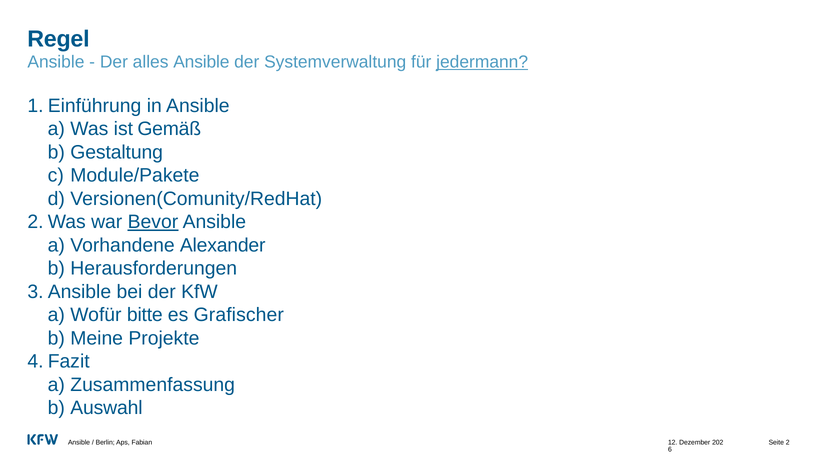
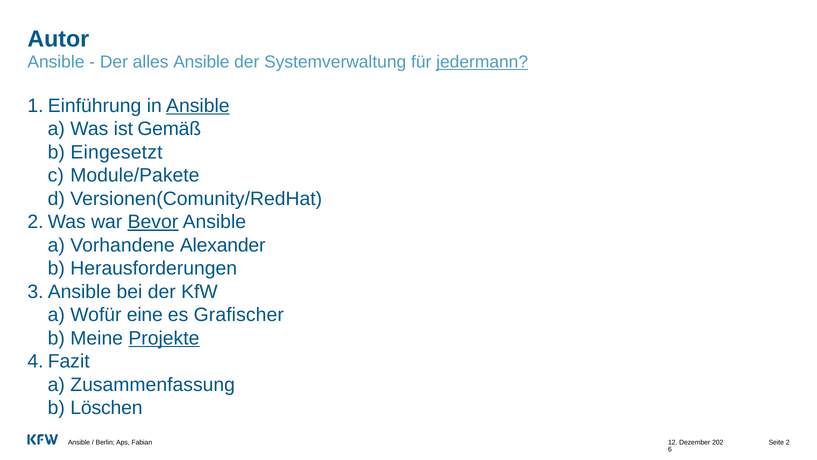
Regel: Regel -> Autor (58, 39)
Ansible underline: none -> present (198, 106)
Gestaltung: Gestaltung -> Eingesetzt (117, 152)
bitte: bitte -> eine (145, 315)
Projekte underline: none -> present (164, 338)
Auswahl: Auswahl -> Löschen (106, 408)
